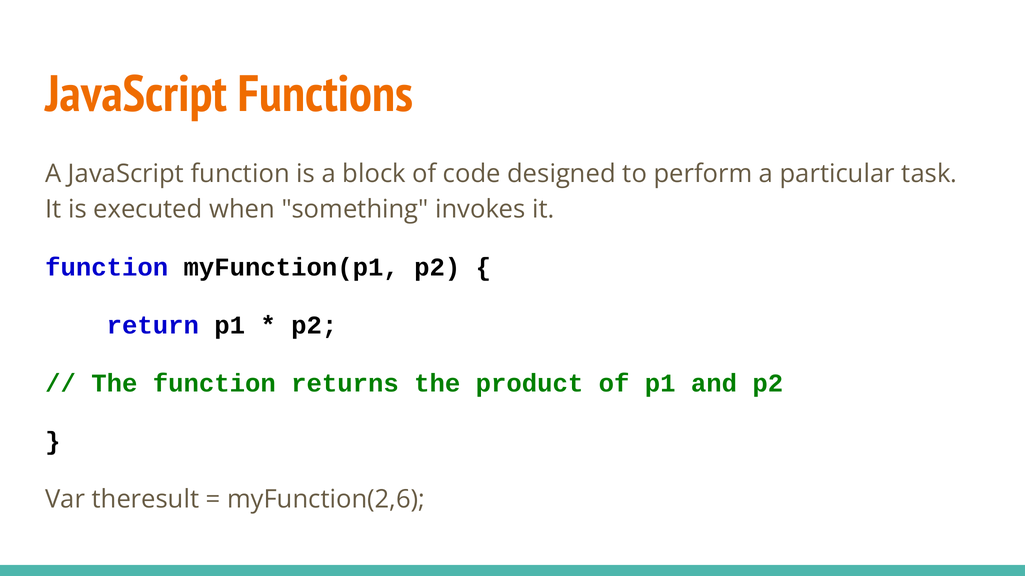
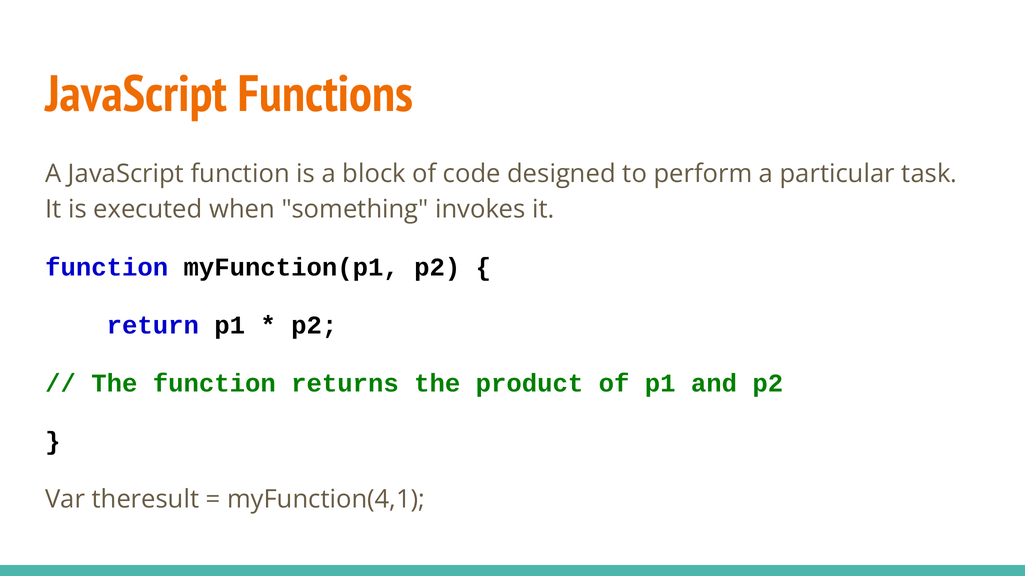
myFunction(2,6: myFunction(2,6 -> myFunction(4,1 (326, 500)
